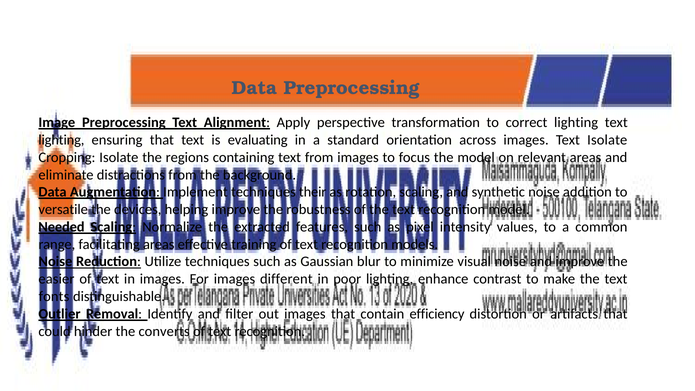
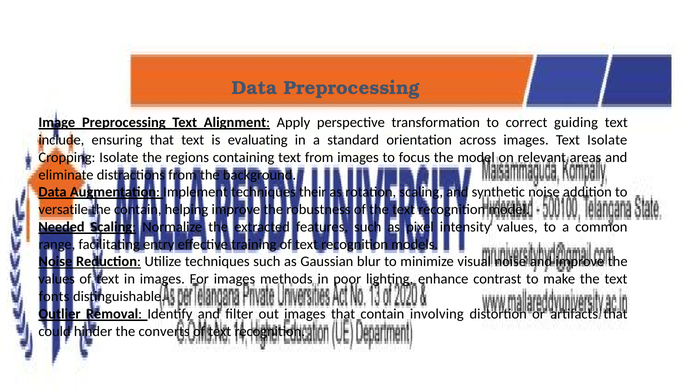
correct lighting: lighting -> guiding (576, 123)
lighting: lighting -> include (61, 140)
the devices: devices -> contain (138, 210)
facilitating areas: areas -> entry (159, 244)
easier: easier -> values (57, 279)
different: different -> methods (286, 279)
efficiency: efficiency -> involving (437, 314)
